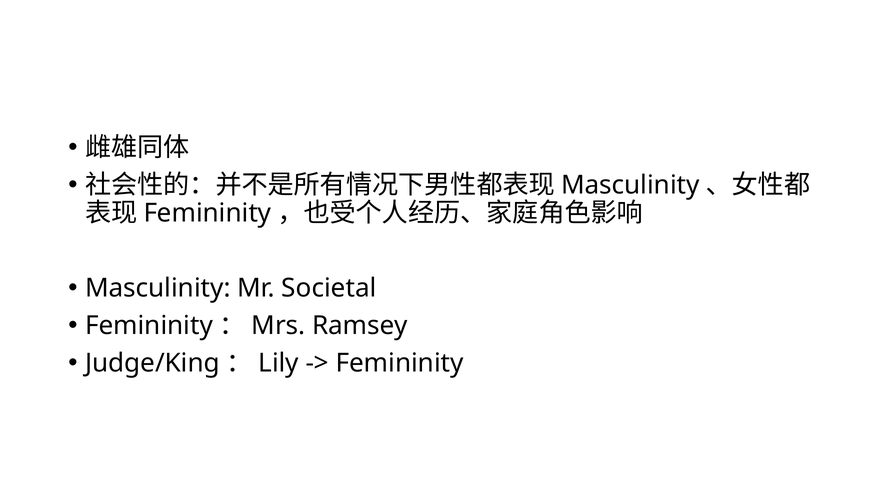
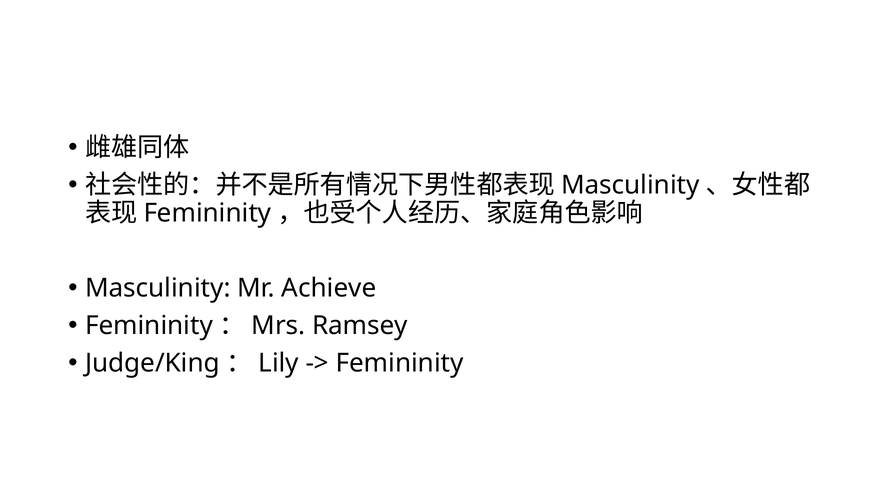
Societal: Societal -> Achieve (329, 288)
